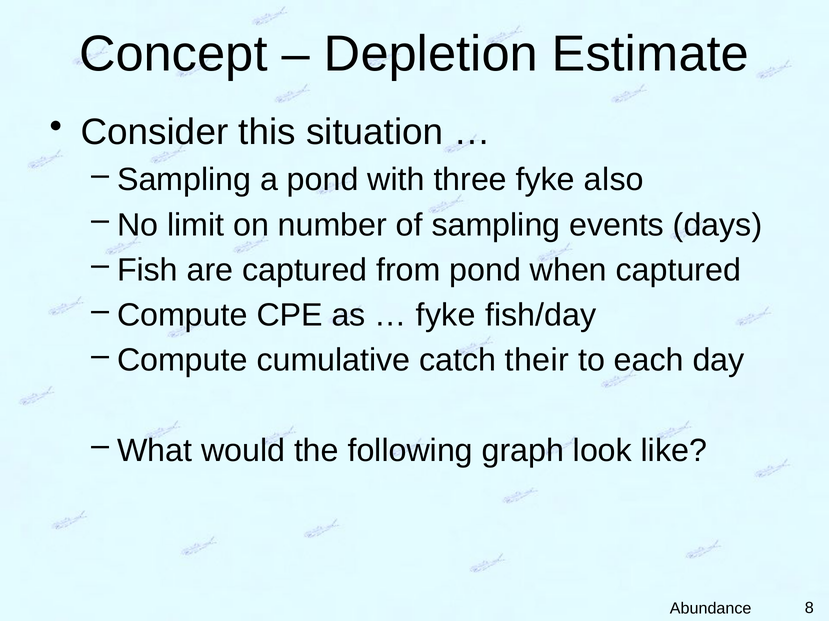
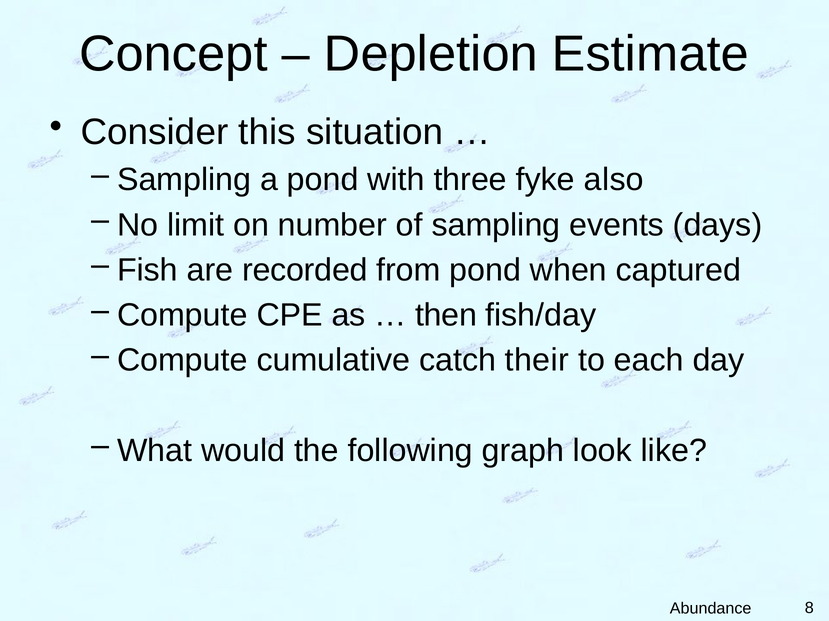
are captured: captured -> recorded (305, 270)
fyke: fyke -> then (446, 316)
